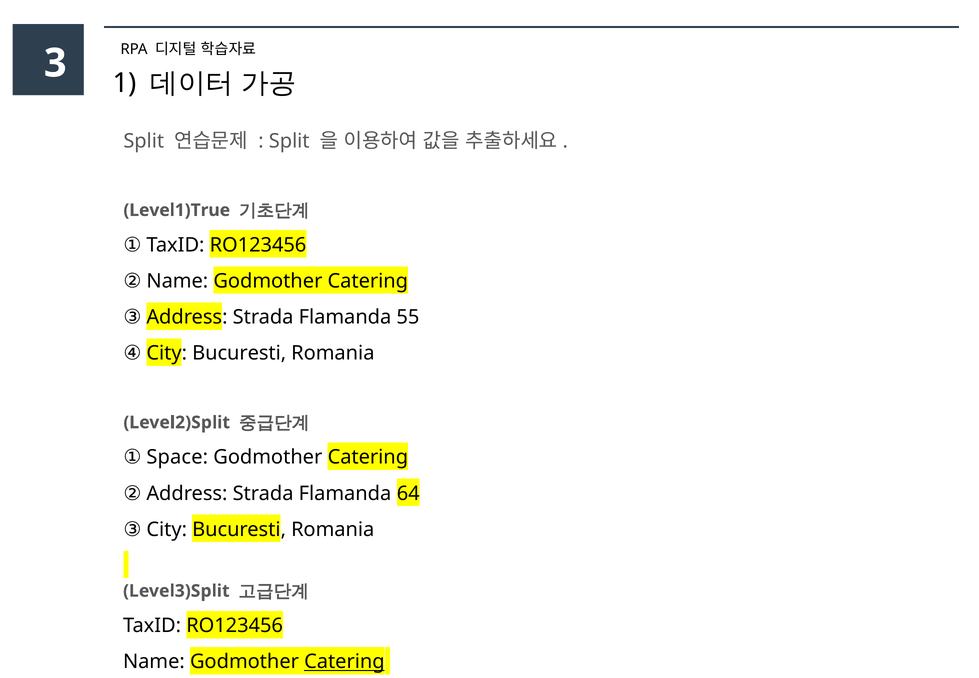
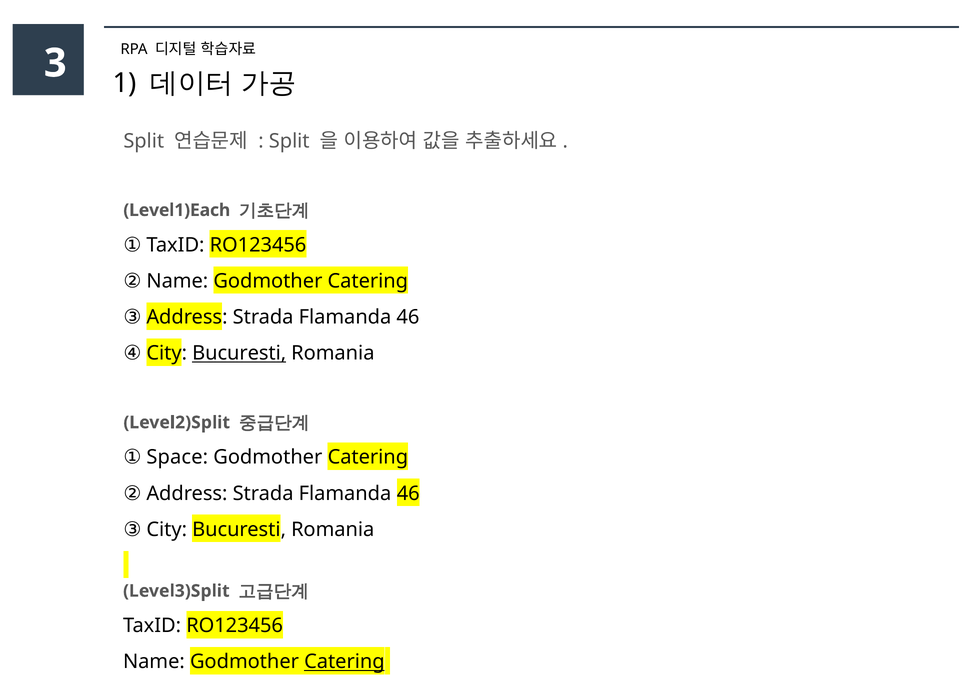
Level1)True: Level1)True -> Level1)Each (177, 210)
55: 55 -> 46 (408, 317)
Bucuresti underline: none -> present (239, 353)
64: 64 -> 46 (408, 493)
